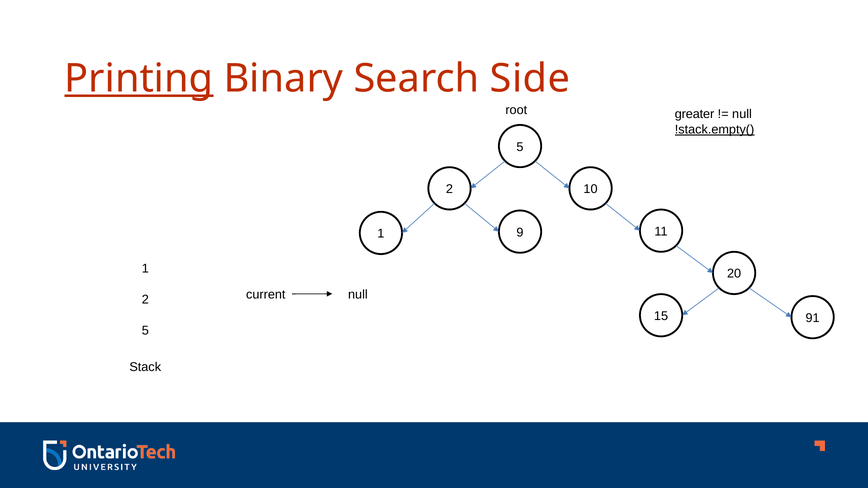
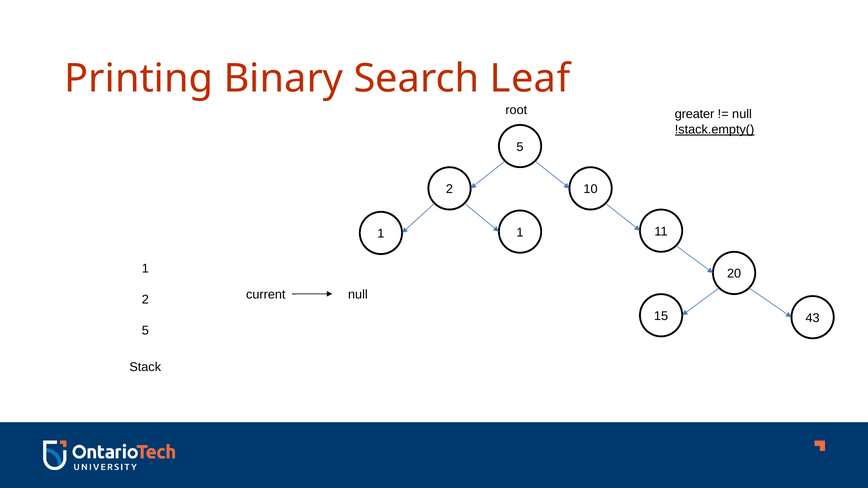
Printing underline: present -> none (139, 79)
Side: Side -> Leaf (530, 79)
1 9: 9 -> 1 (520, 233)
91: 91 -> 43 (813, 318)
